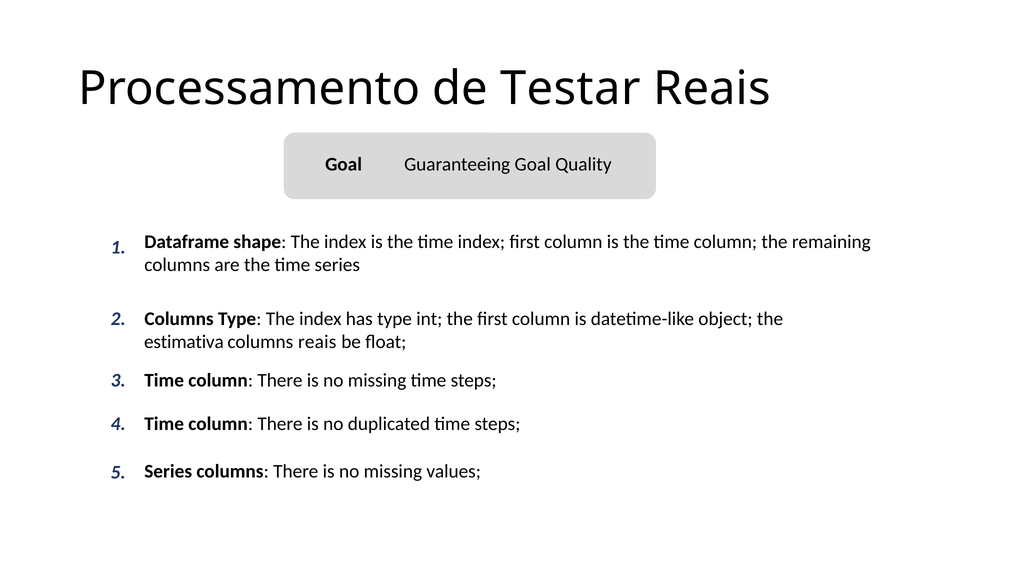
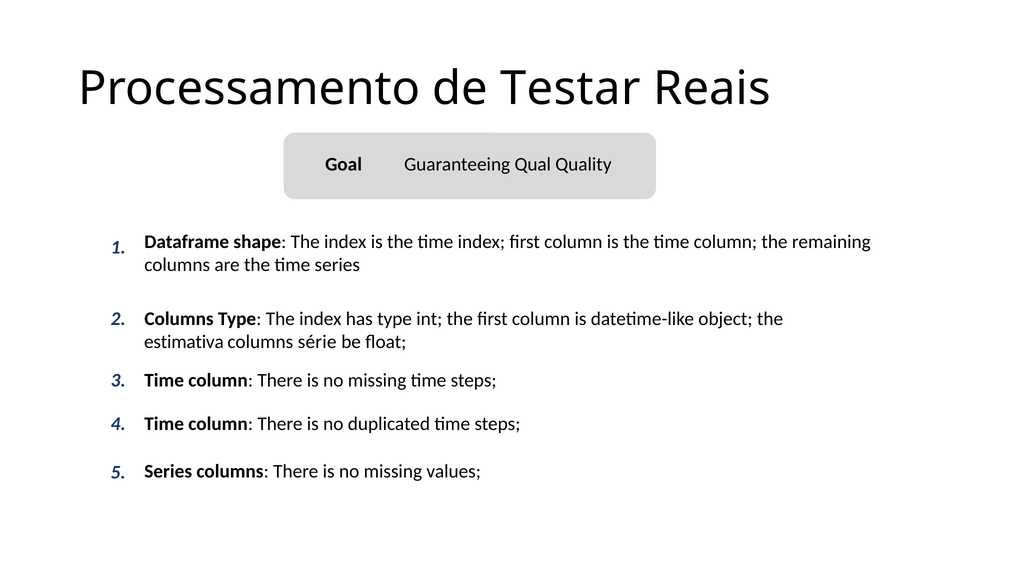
Guaranteeing Goal: Goal -> Qual (533, 164)
columns reais: reais -> série (317, 342)
